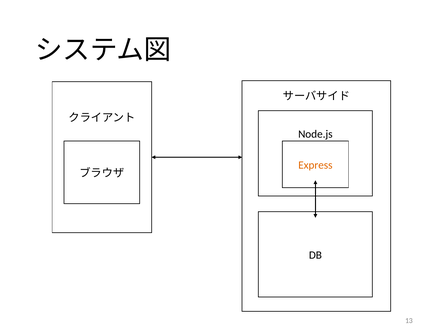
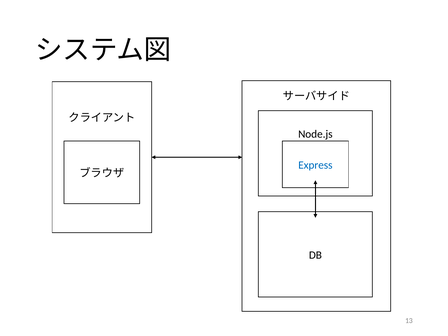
Express colour: orange -> blue (315, 165)
